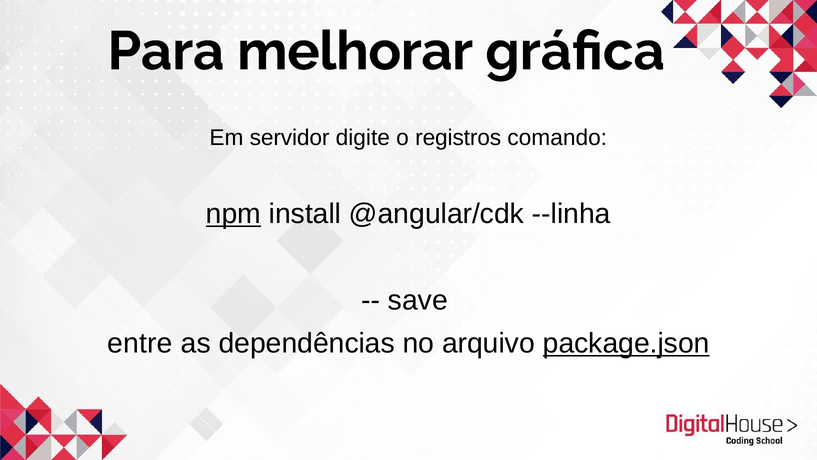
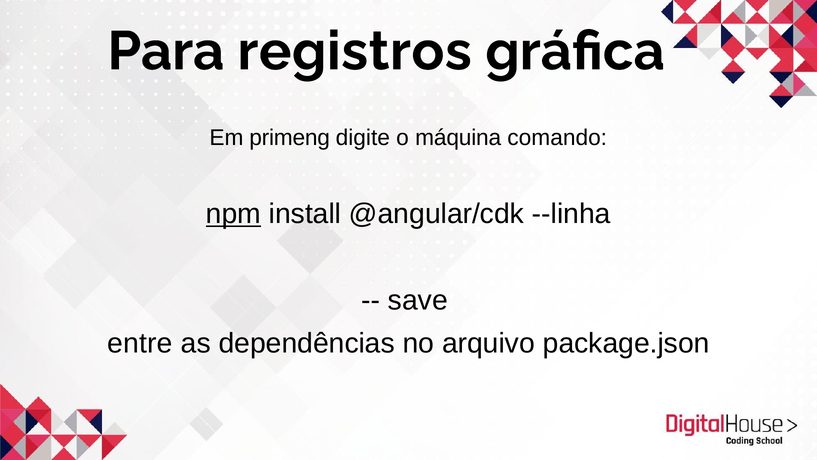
melhorar: melhorar -> registros (355, 51)
servidor: servidor -> primeng (290, 137)
registros: registros -> máquina (458, 137)
package.json underline: present -> none (626, 343)
